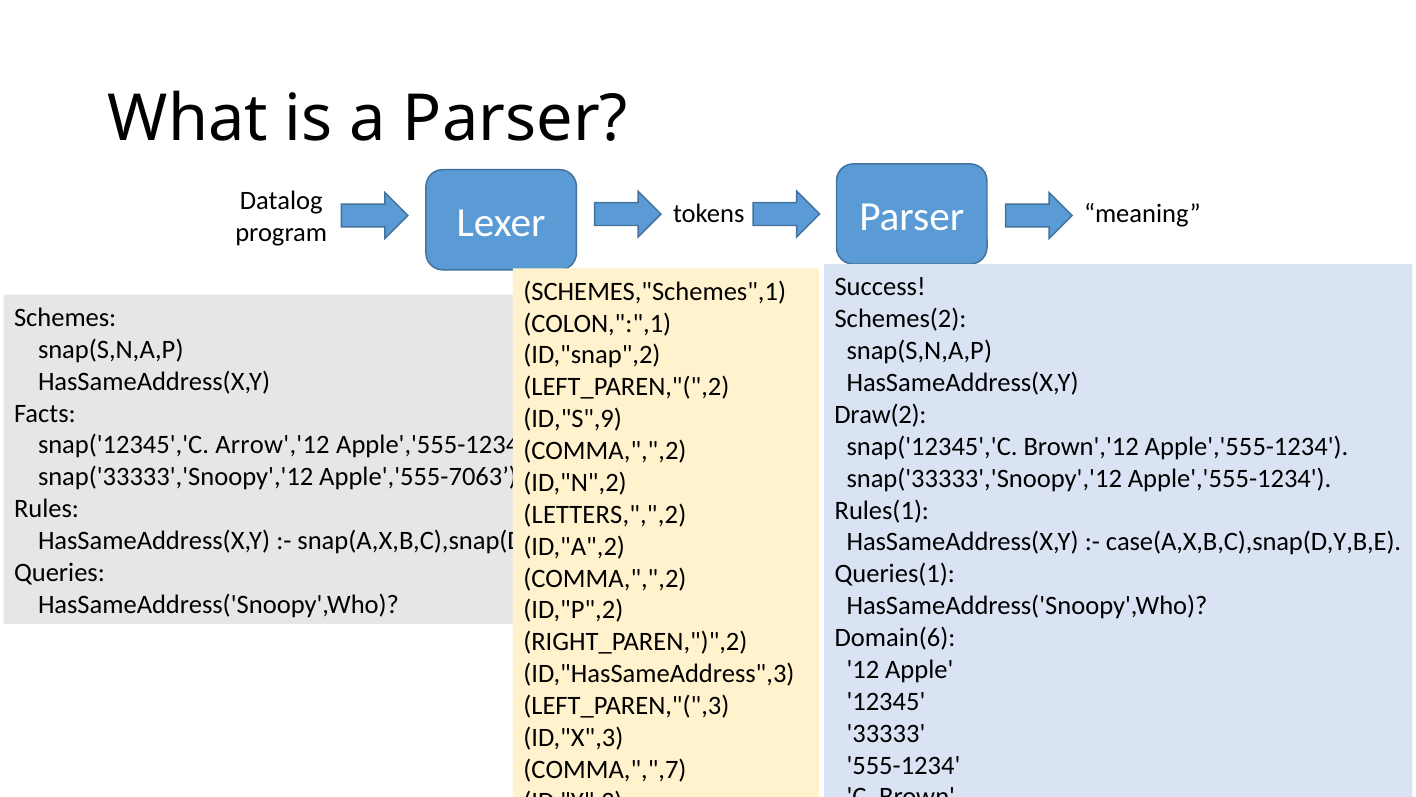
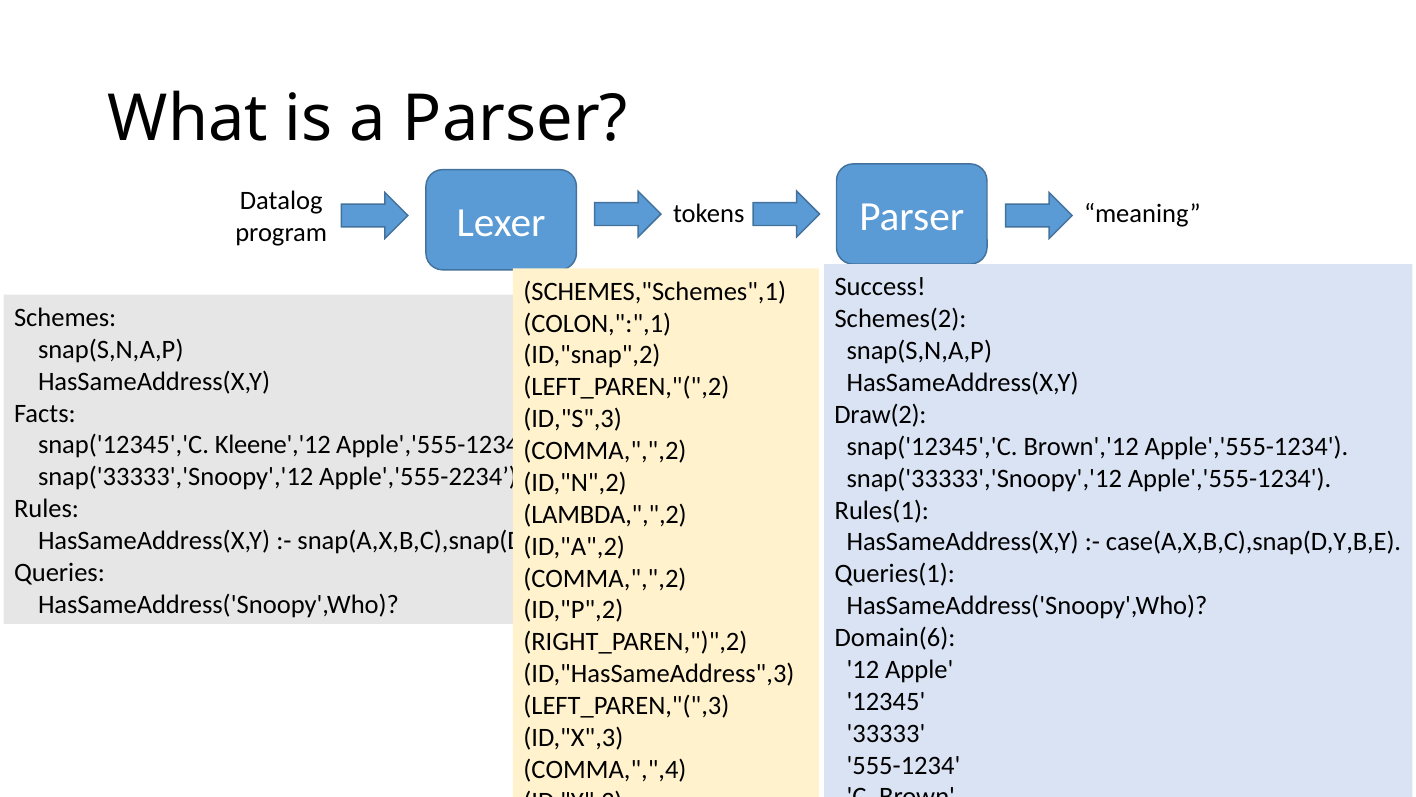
ID,"S",9: ID,"S",9 -> ID,"S",3 (573, 419)
Arrow','12: Arrow','12 -> Kleene','12 (273, 445)
Apple','555-7063: Apple','555-7063 -> Apple','555-2234 (421, 477)
LETTERS,",",2: LETTERS,",",2 -> LAMBDA,",",2 (605, 514)
COMMA,",",7: COMMA,",",7 -> COMMA,",",4 (605, 769)
